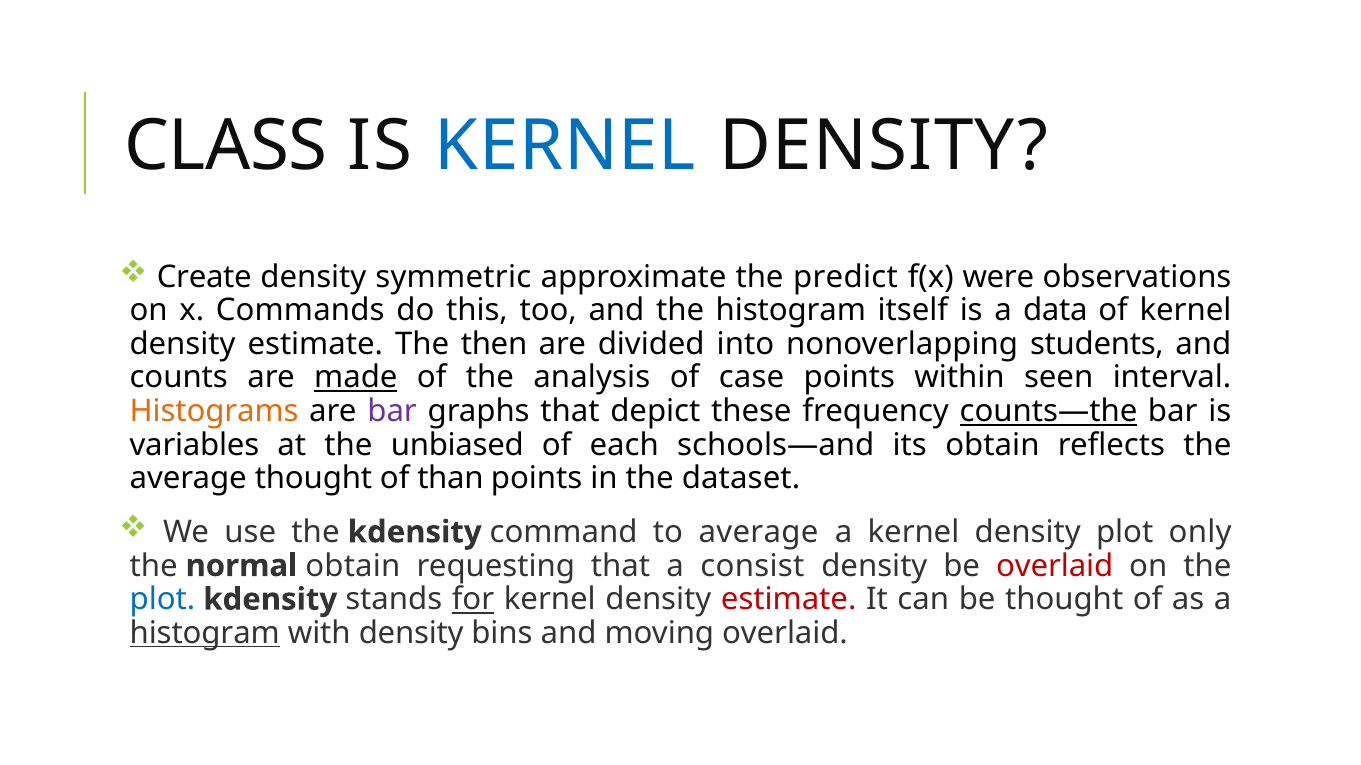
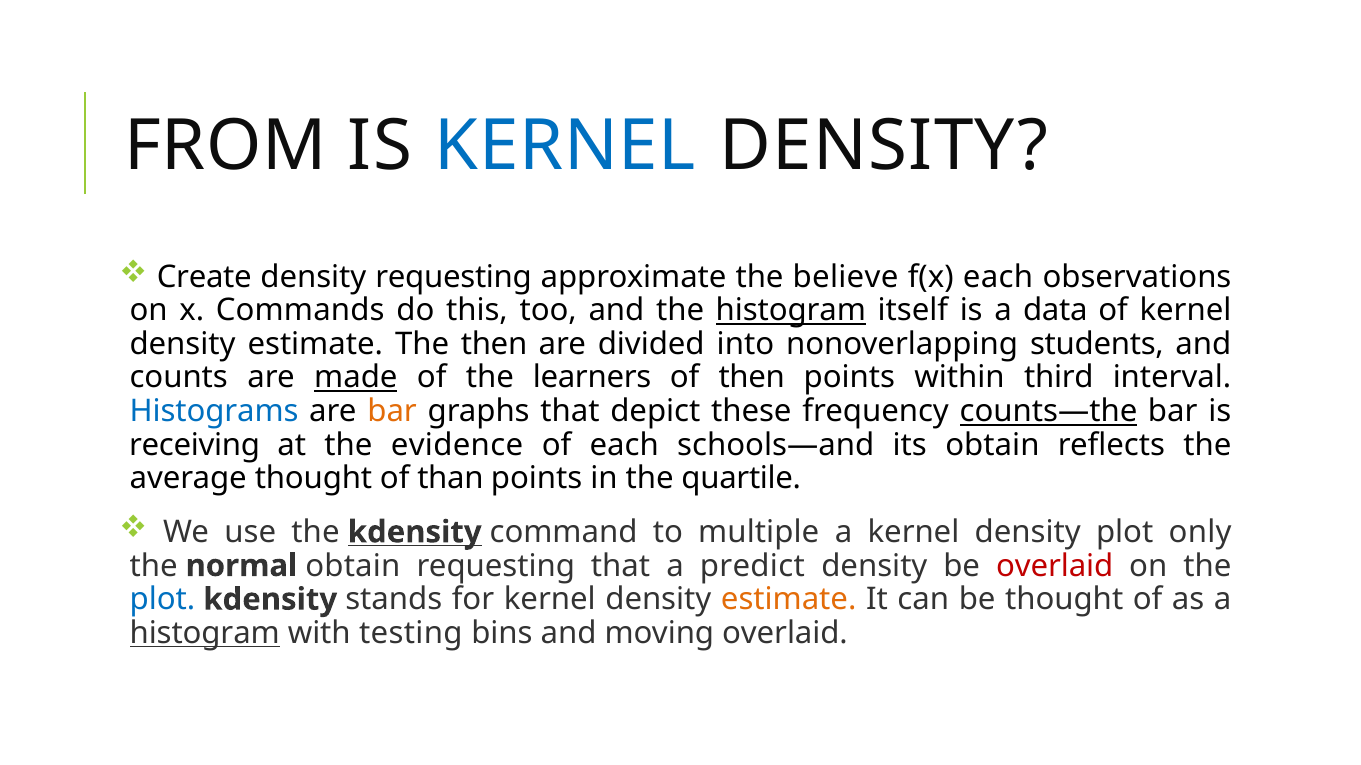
CLASS: CLASS -> FROM (225, 146)
density symmetric: symmetric -> requesting (454, 277)
predict: predict -> believe (846, 277)
f(x were: were -> each (998, 277)
histogram underline: none -> present (791, 311)
analysis: analysis -> learners (592, 378)
of case: case -> then (752, 378)
seen: seen -> third (1059, 378)
Histograms colour: orange -> blue (214, 412)
bar colour: purple -> orange (392, 412)
variables: variables -> receiving (194, 445)
unbiased: unbiased -> evidence (457, 445)
dataset: dataset -> quartile (741, 479)
kdensity underline: none -> present (415, 533)
to average: average -> multiple (759, 533)
consist: consist -> predict (752, 566)
for underline: present -> none (473, 600)
estimate colour: red -> orange (789, 600)
with density: density -> testing (411, 634)
